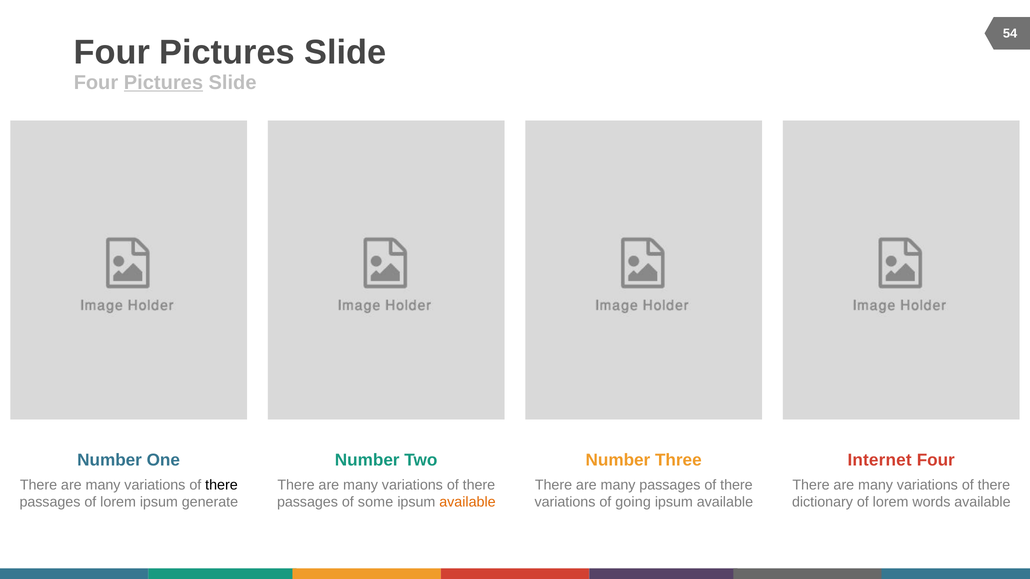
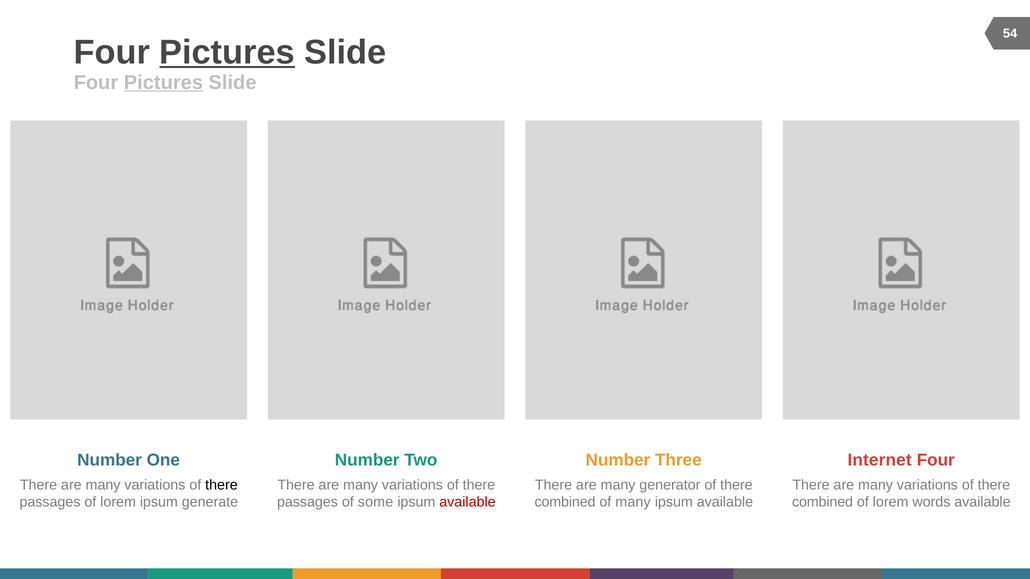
Pictures underline: none -> present (227, 52)
many passages: passages -> generator (670, 485)
available colour: orange -> red (467, 502)
variations: variations -> combined (565, 502)
of going: going -> many (633, 502)
dictionary: dictionary -> combined (823, 502)
